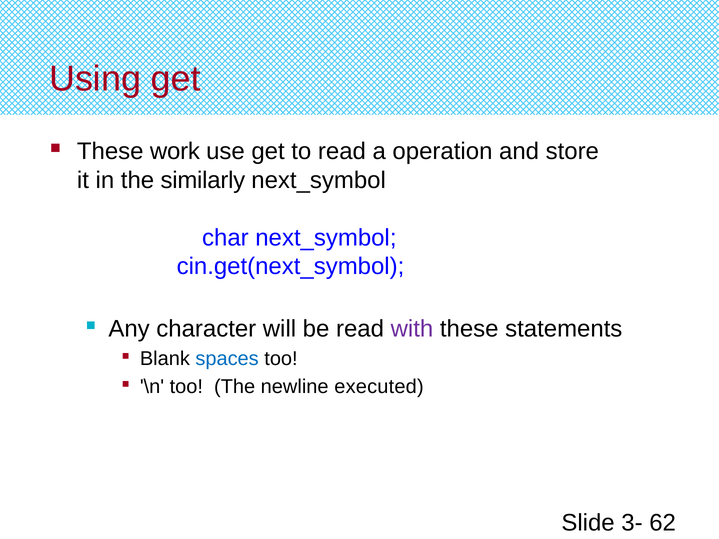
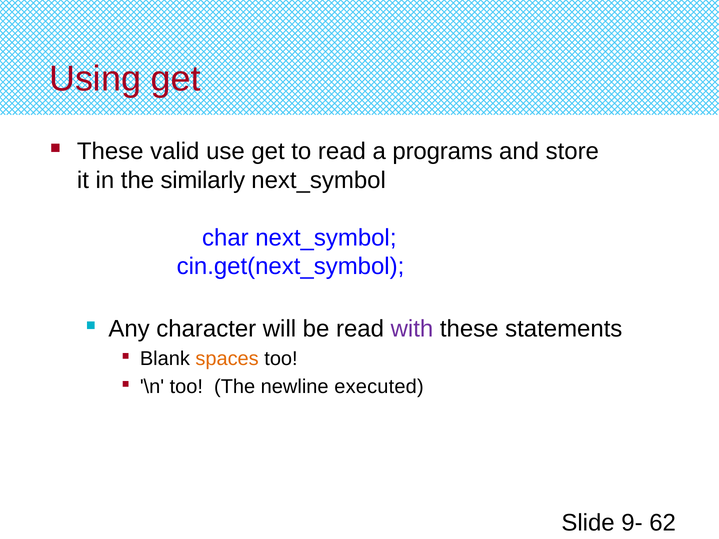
work: work -> valid (175, 151)
operation: operation -> programs (443, 151)
spaces colour: blue -> orange (227, 359)
3-: 3- -> 9- (632, 523)
